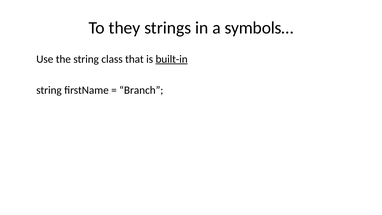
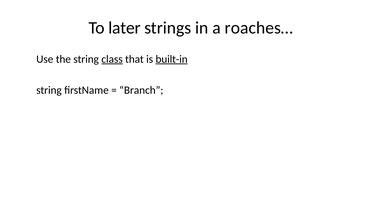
they: they -> later (125, 28)
symbols…: symbols… -> roaches… (259, 28)
class underline: none -> present (112, 59)
